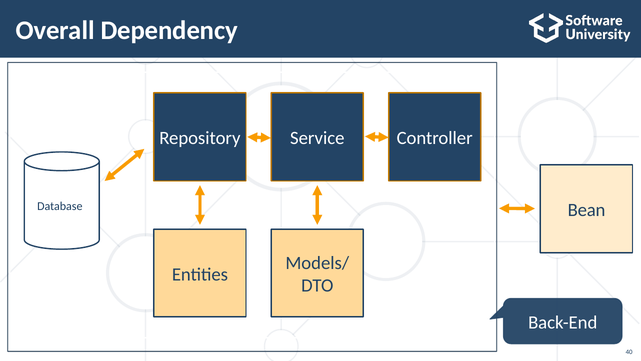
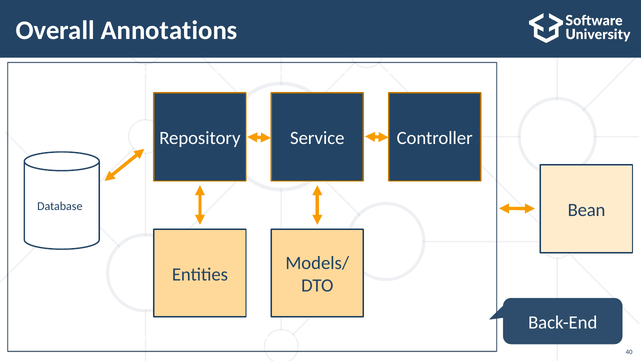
Dependency: Dependency -> Annotations (169, 30)
